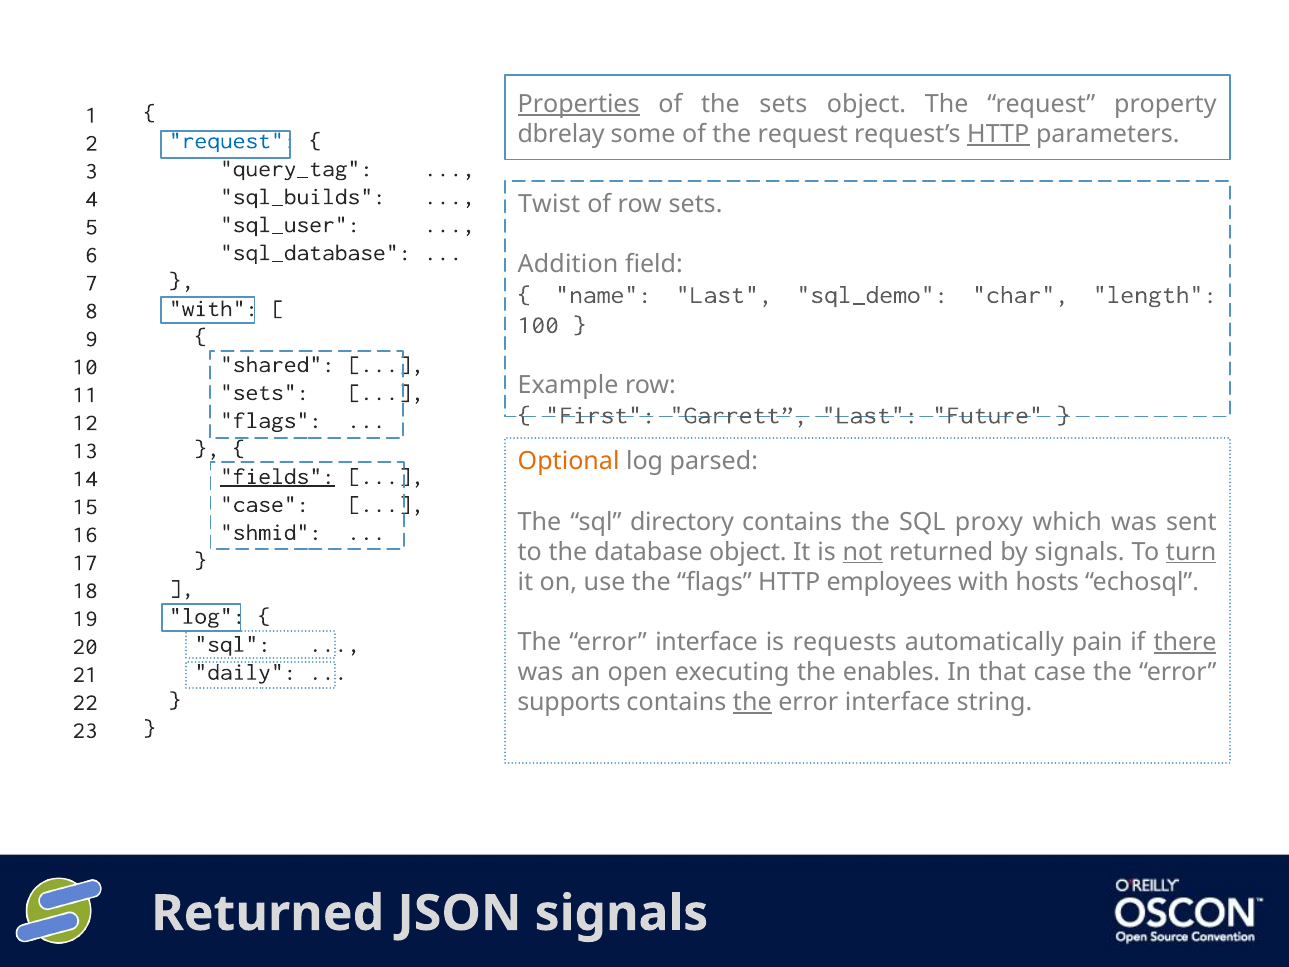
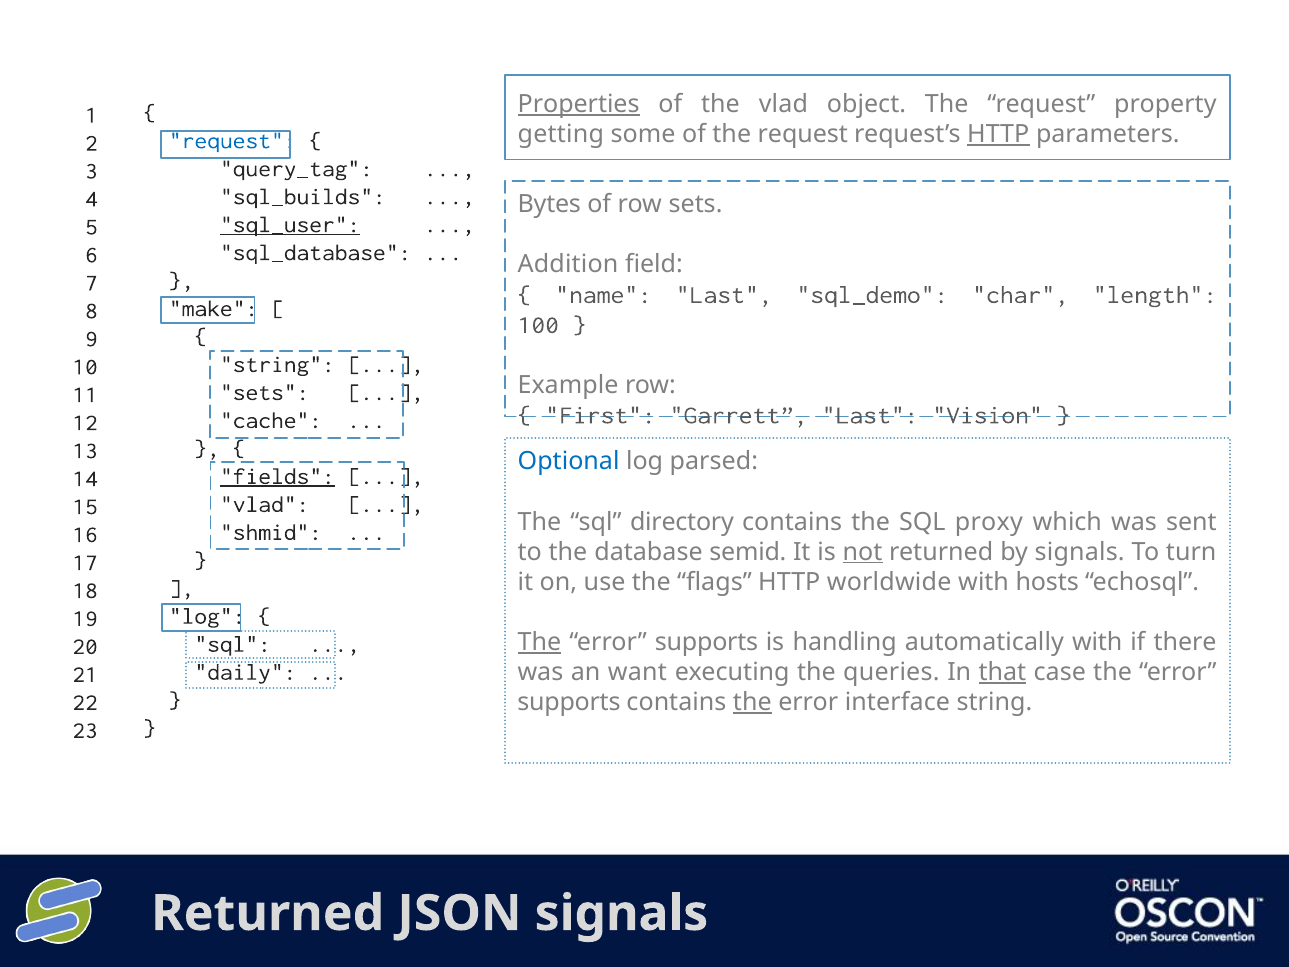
the sets: sets -> vlad (783, 104)
dbrelay: dbrelay -> getting (561, 134)
Twist: Twist -> Bytes (549, 204)
sql_user underline: none -> present (290, 224)
with: with -> make (214, 308)
shared: shared -> string (277, 364)
Future: Future -> Vision (988, 415)
flags: flags -> cache (271, 420)
Optional colour: orange -> blue (569, 461)
case: case -> vlad (265, 504)
database object: object -> semid (748, 552)
turn underline: present -> none (1191, 552)
employees: employees -> worldwide (889, 582)
The underline: none -> present (539, 642)
interface: interface -> supports (707, 642)
requests: requests -> handling (845, 642)
automatically pain: pain -> with (1097, 642)
there underline: present -> none (1185, 642)
open: open -> want (637, 672)
enables: enables -> queries (891, 672)
that underline: none -> present (1002, 672)
